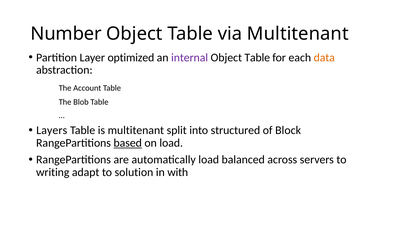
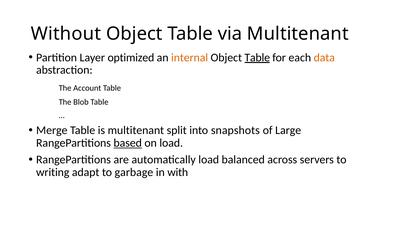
Number: Number -> Without (66, 34)
internal colour: purple -> orange (190, 57)
Table underline: none -> present (257, 57)
Layers: Layers -> Merge (52, 130)
structured: structured -> snapshots (235, 130)
Block: Block -> Large (288, 130)
solution: solution -> garbage (134, 173)
